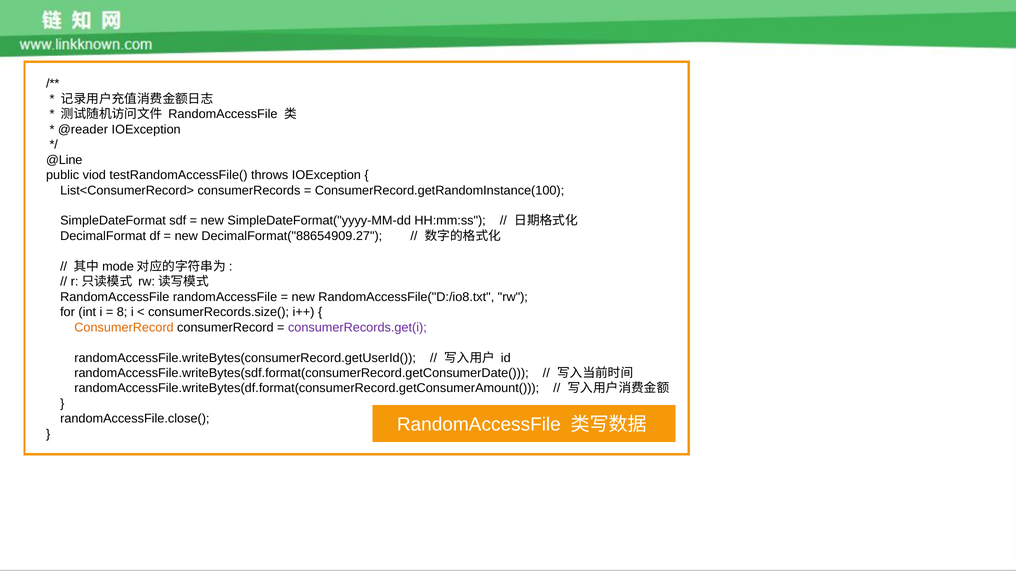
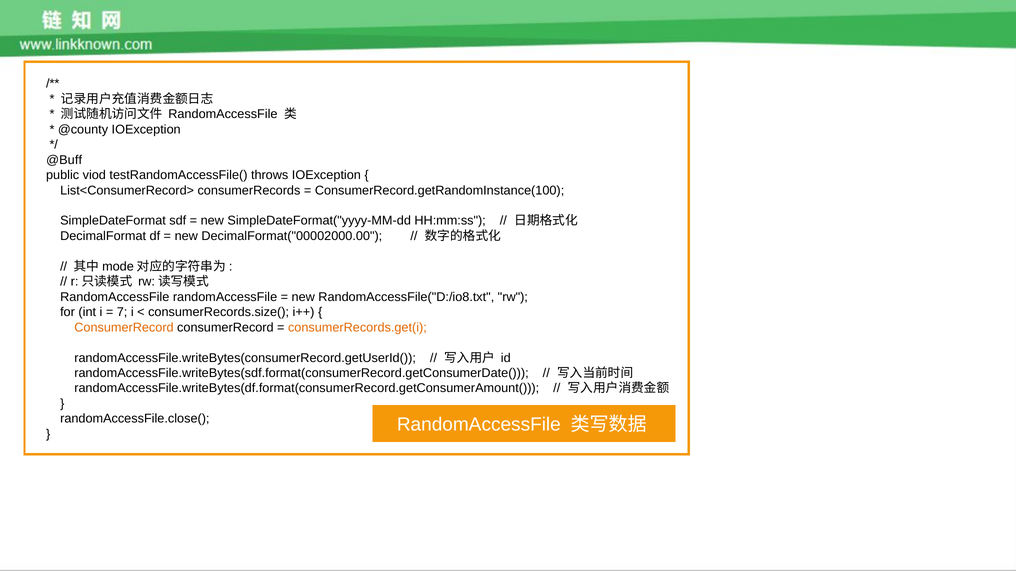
@reader: @reader -> @county (83, 130)
@Line: @Line -> @Buff (64, 160)
DecimalFormat("88654909.27: DecimalFormat("88654909.27 -> DecimalFormat("00002000.00 (292, 236)
8: 8 -> 7 (122, 312)
consumerRecords.get(i colour: purple -> orange (357, 328)
